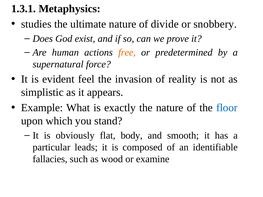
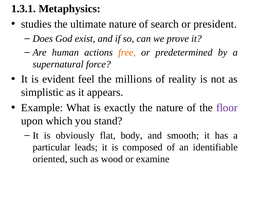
divide: divide -> search (165, 24)
snobbery: snobbery -> president (215, 24)
invasion: invasion -> millions (134, 79)
floor colour: blue -> purple (227, 108)
fallacies: fallacies -> oriented (50, 159)
